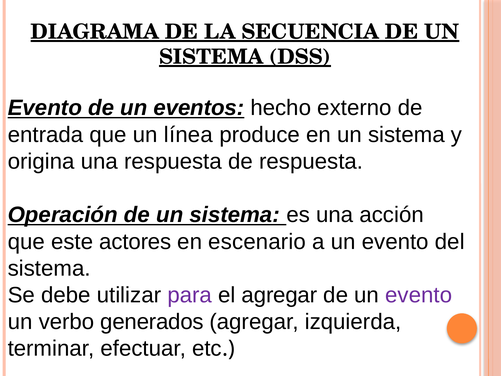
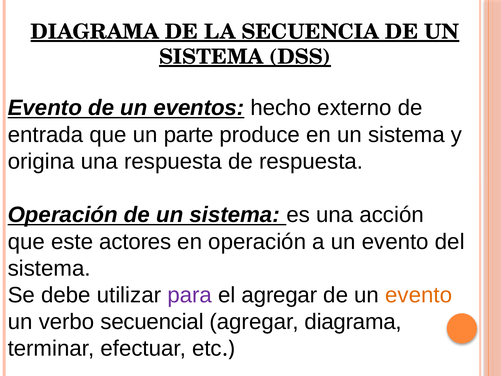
línea: línea -> parte (189, 135)
en escenario: escenario -> operación (257, 241)
evento colour: purple -> orange (419, 295)
generados: generados -> secuencial (152, 322)
agregar izquierda: izquierda -> diagrama (353, 322)
